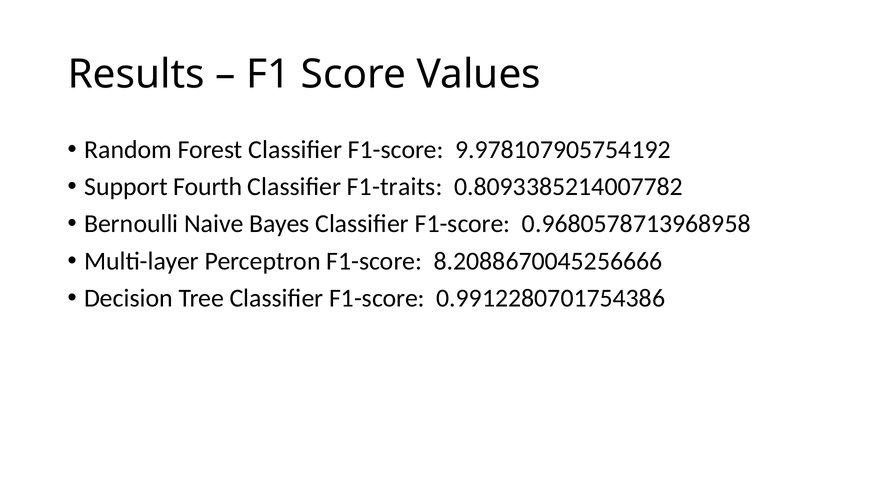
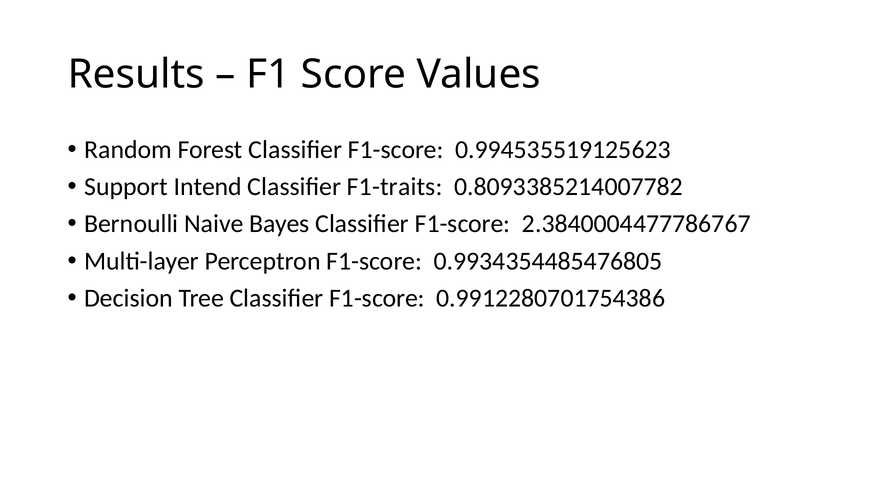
9.978107905754192: 9.978107905754192 -> 0.994535519125623 (563, 150)
Fourth: Fourth -> Intend (208, 187)
0.9680578713968958: 0.9680578713968958 -> 2.3840004477786767 (636, 224)
8.2088670045256666: 8.2088670045256666 -> 0.9934354485476805 (548, 261)
